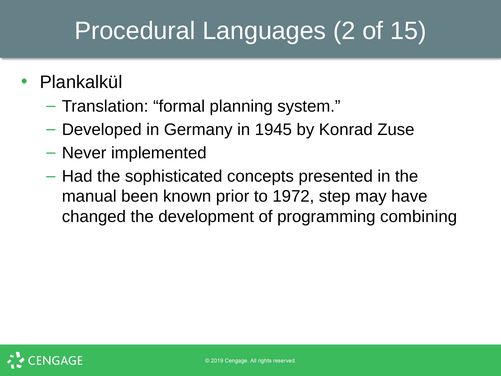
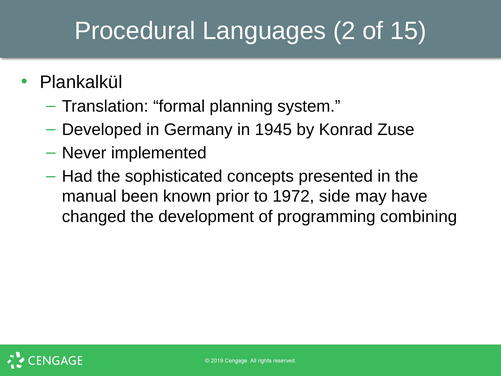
step: step -> side (335, 196)
